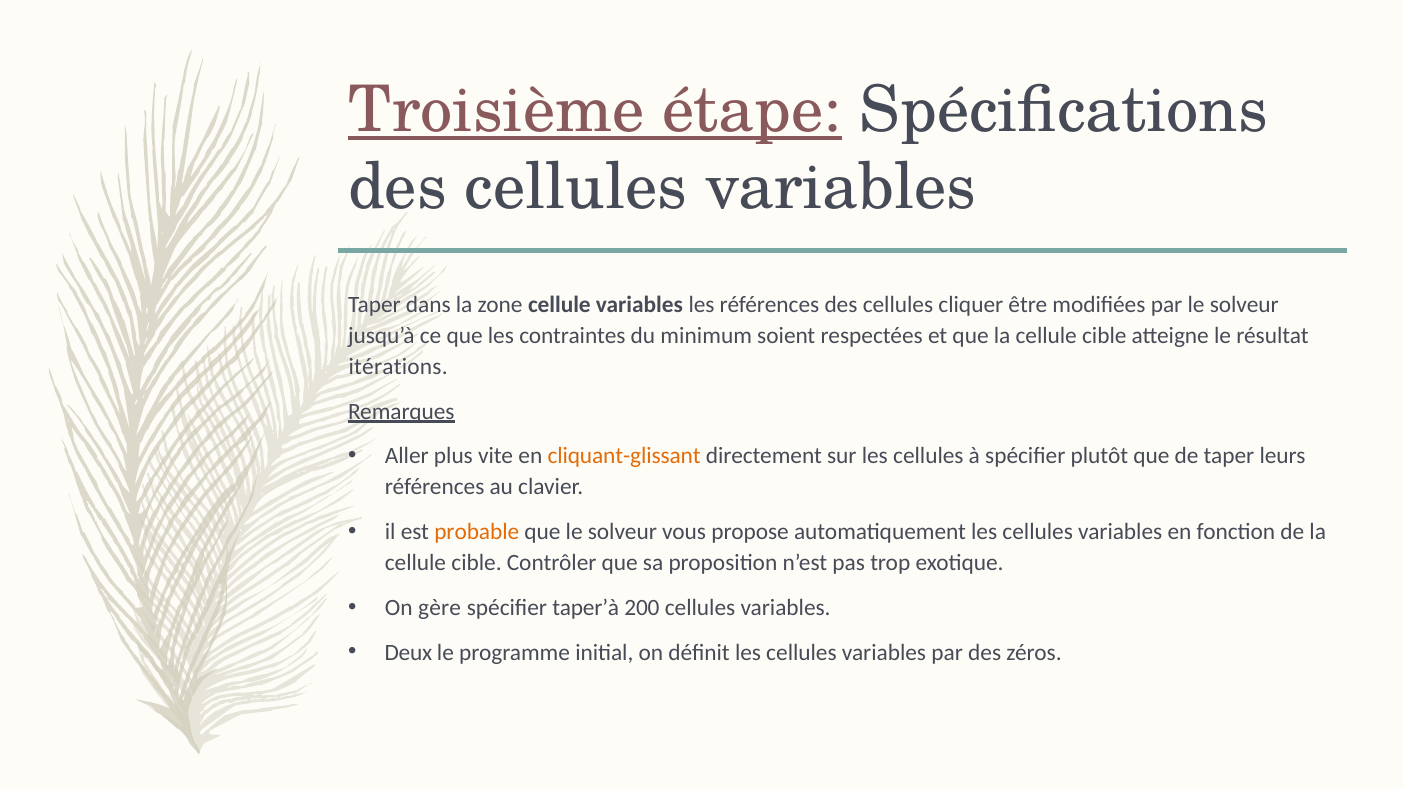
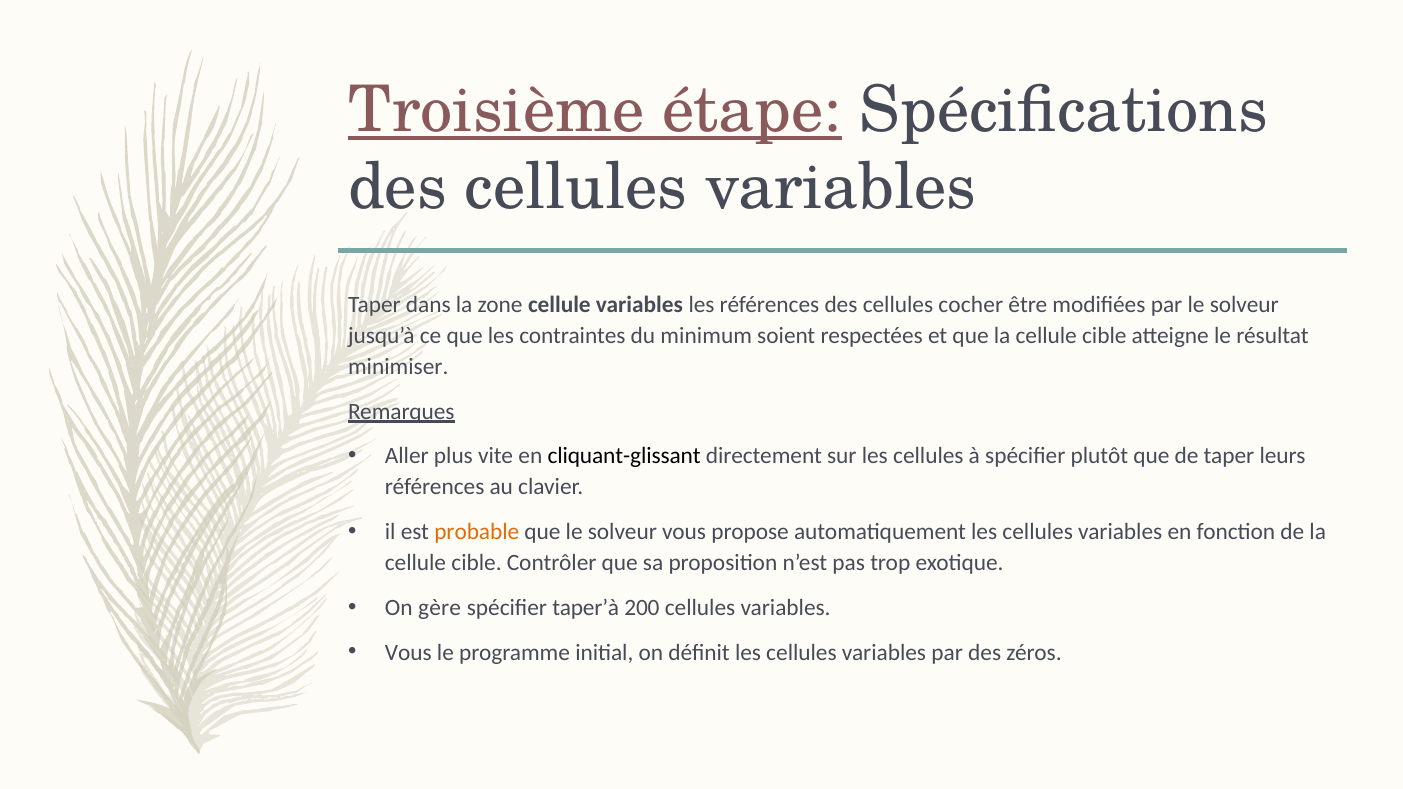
cliquer: cliquer -> cocher (971, 305)
itérations: itérations -> minimiser (398, 367)
cliquant-glissant colour: orange -> black (624, 456)
Deux: Deux -> Vous (408, 653)
